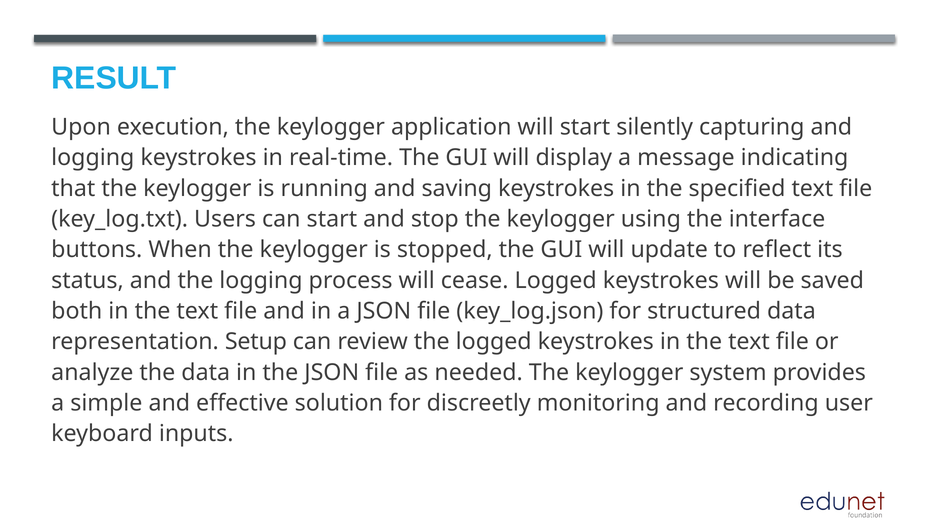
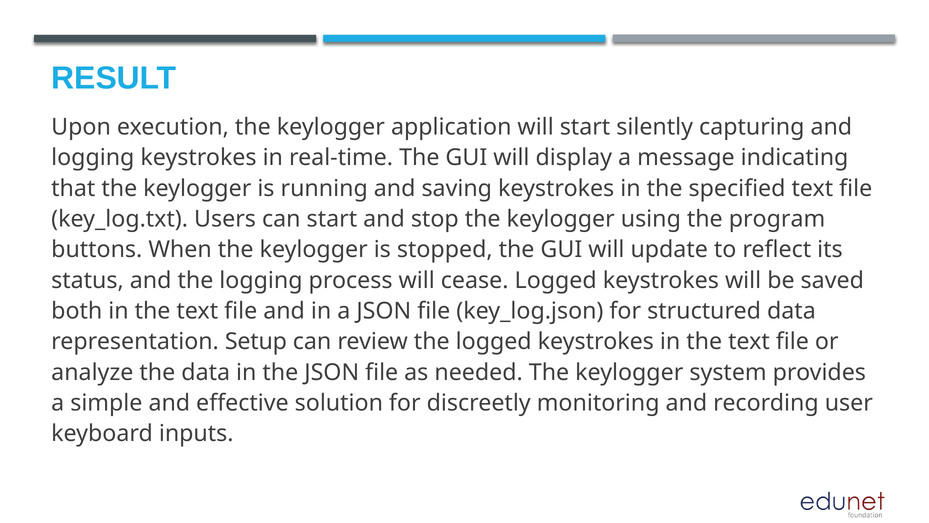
interface: interface -> program (777, 219)
